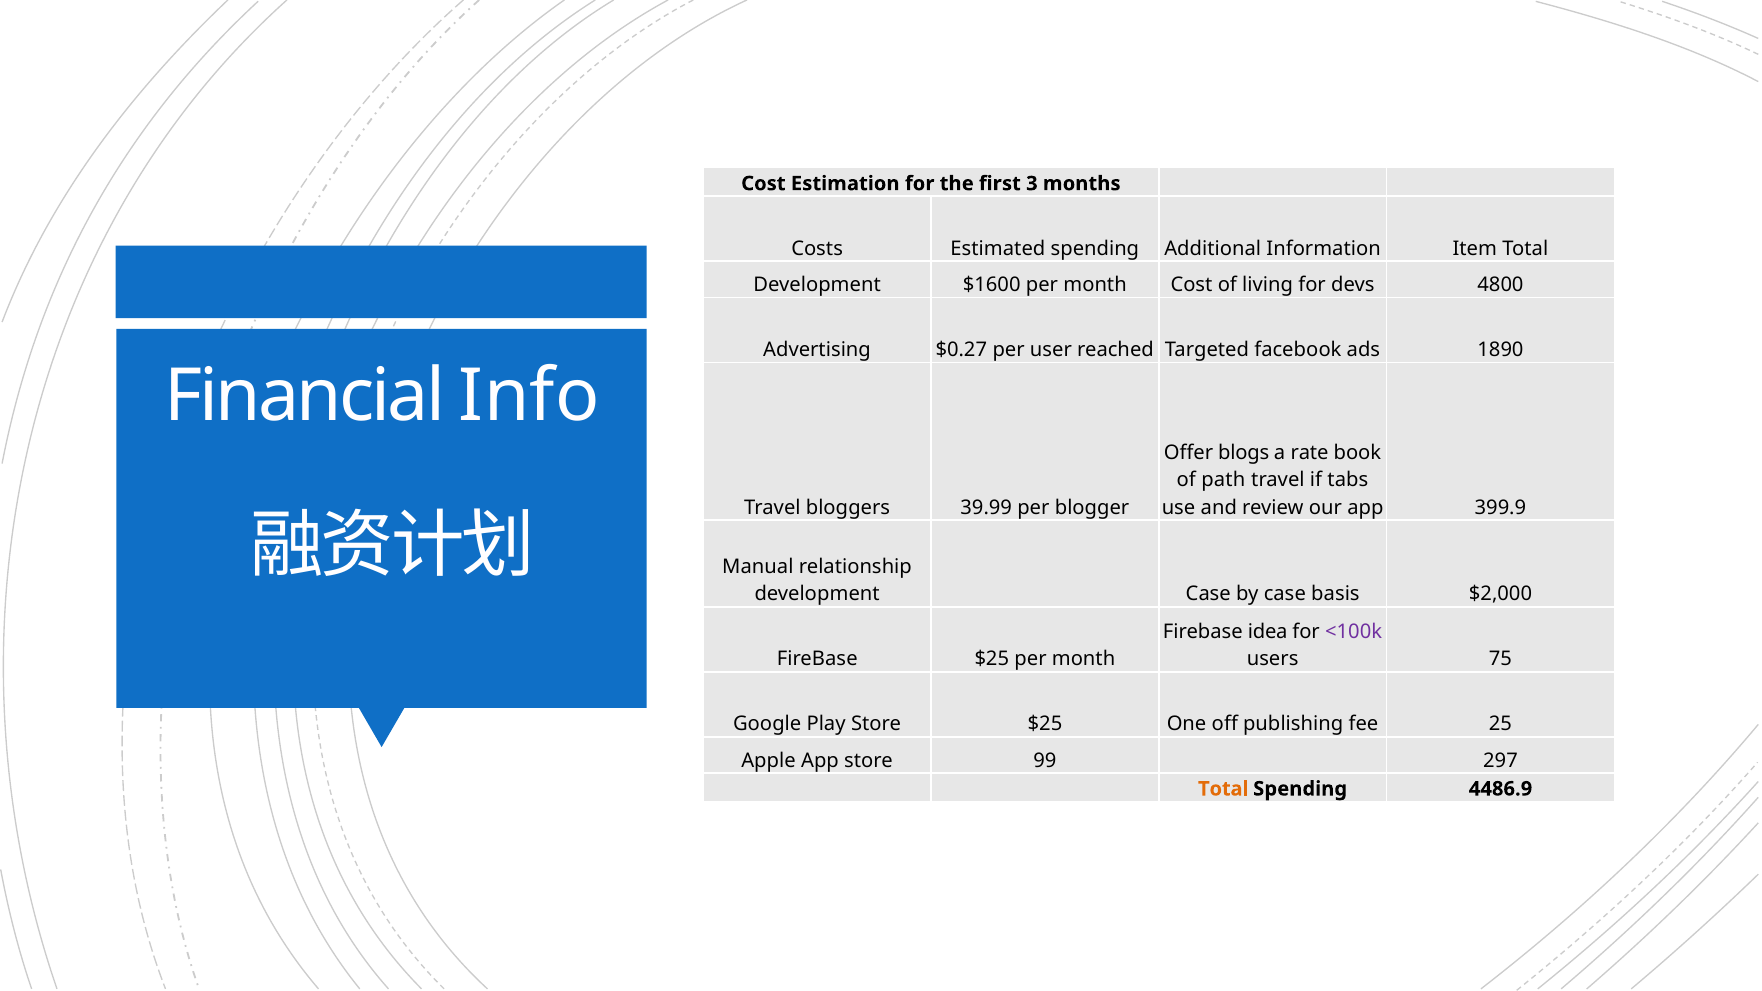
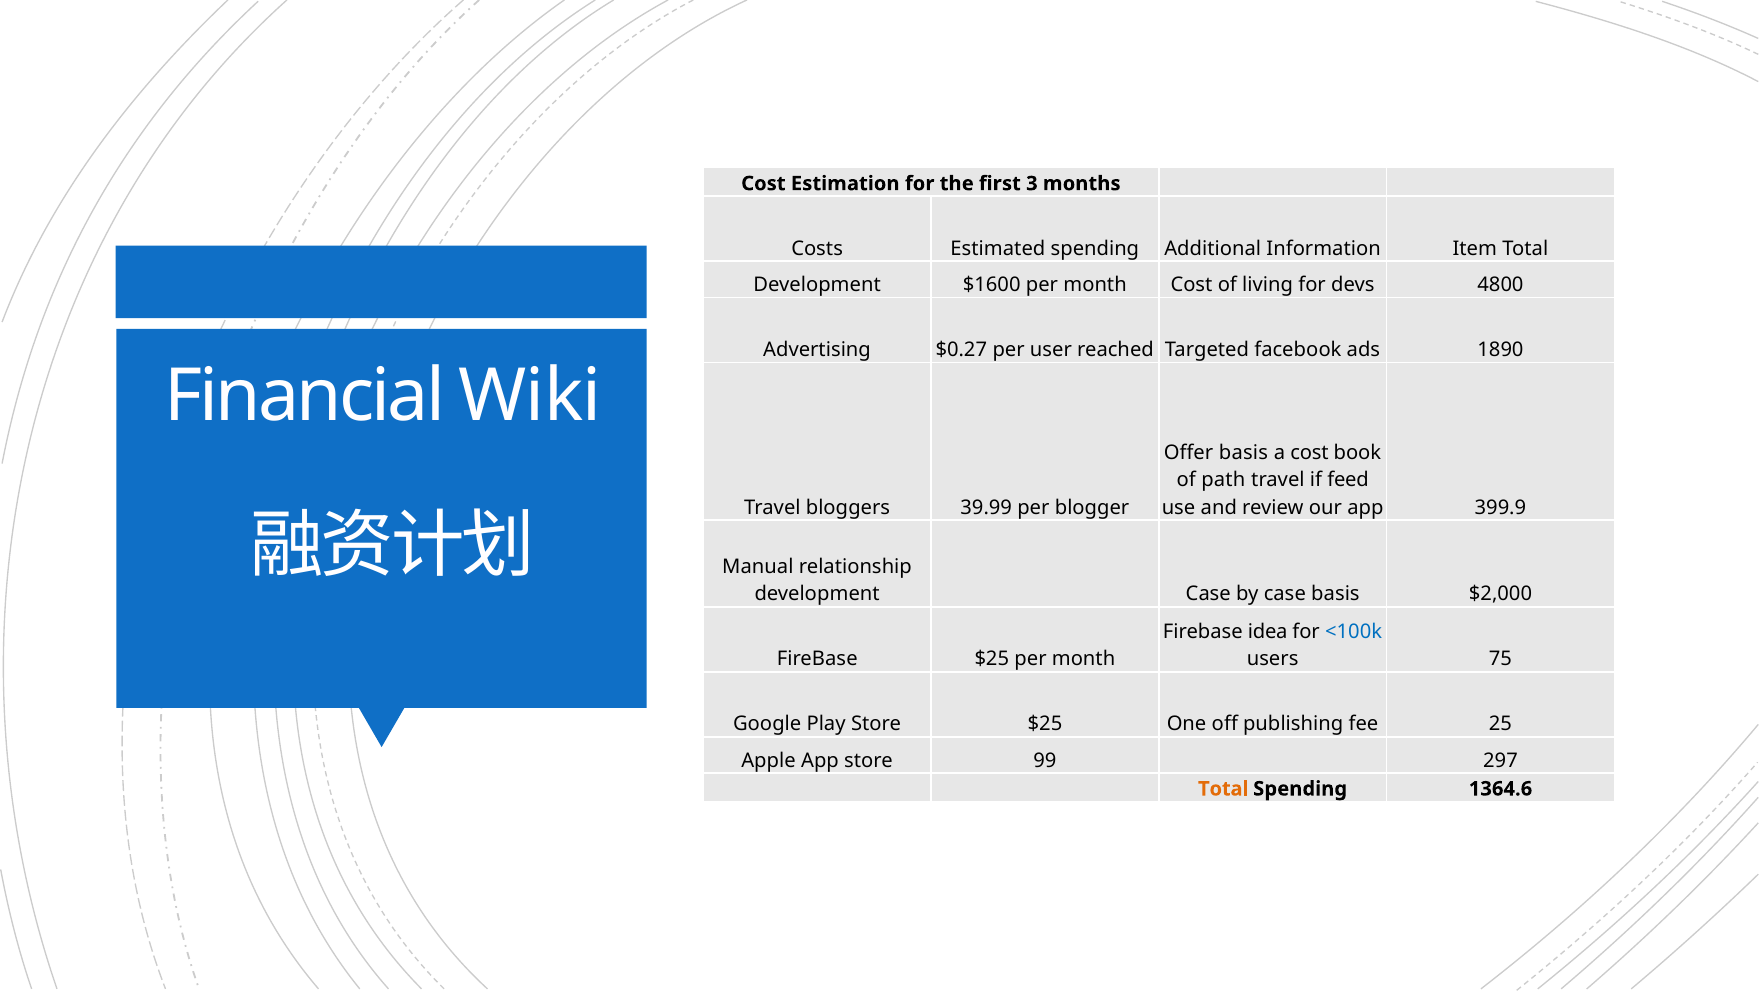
Info: Info -> Wiki (530, 396)
Offer blogs: blogs -> basis (1243, 452)
a rate: rate -> cost (1310, 452)
tabs: tabs -> feed (1348, 480)
<100k colour: purple -> blue (1354, 632)
4486.9: 4486.9 -> 1364.6 (1501, 789)
